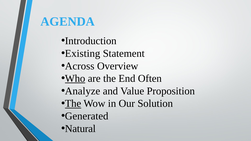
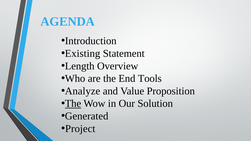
Across: Across -> Length (80, 66)
Who underline: present -> none (75, 79)
Often: Often -> Tools (150, 79)
Natural: Natural -> Project (80, 129)
